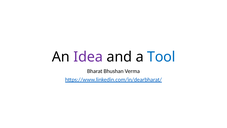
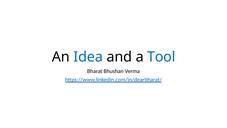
Idea colour: purple -> blue (88, 57)
